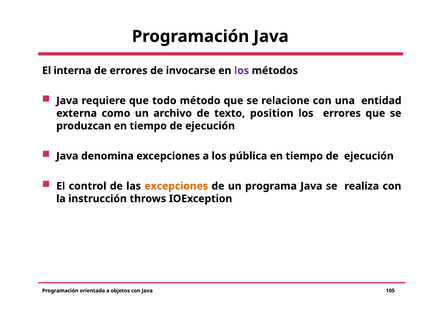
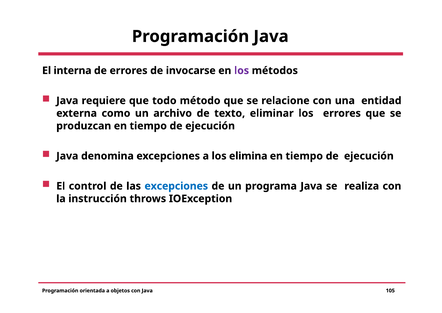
position: position -> eliminar (272, 113)
pública: pública -> elimina (248, 156)
excepciones colour: orange -> blue (176, 186)
